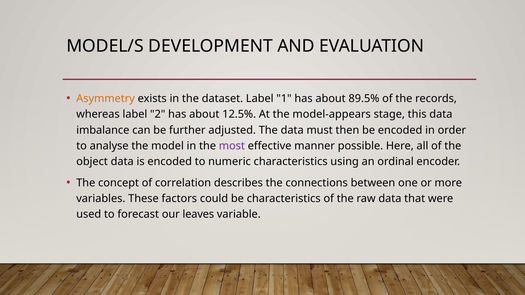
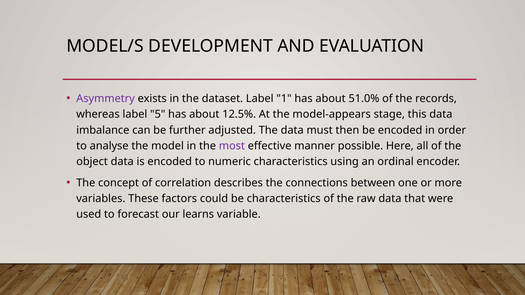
Asymmetry colour: orange -> purple (106, 99)
89.5%: 89.5% -> 51.0% (364, 99)
2: 2 -> 5 (158, 114)
leaves: leaves -> learns (198, 214)
